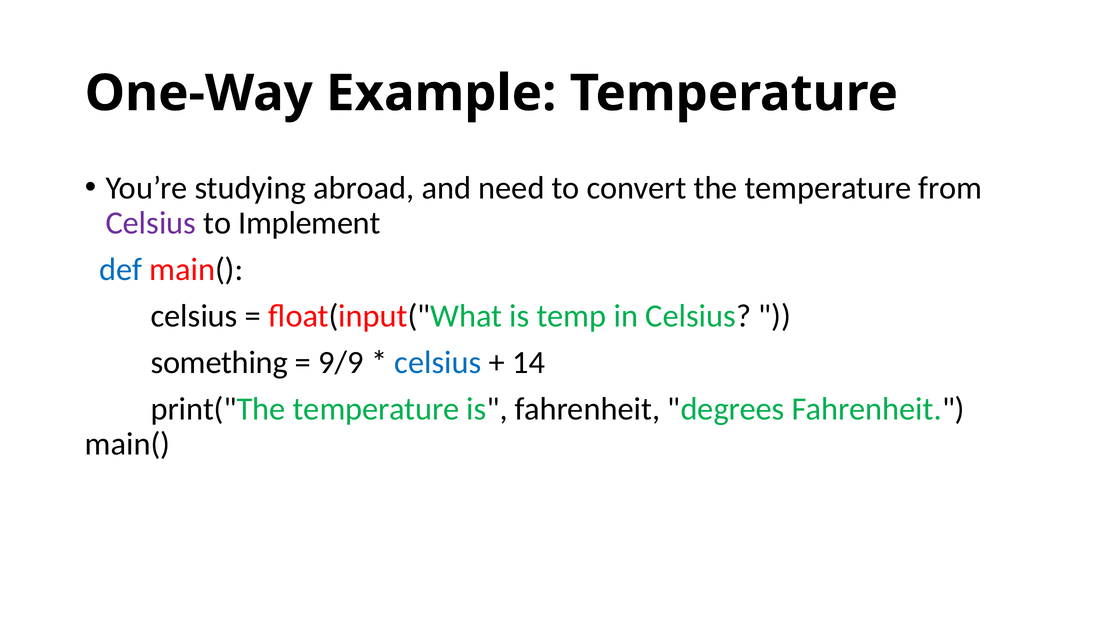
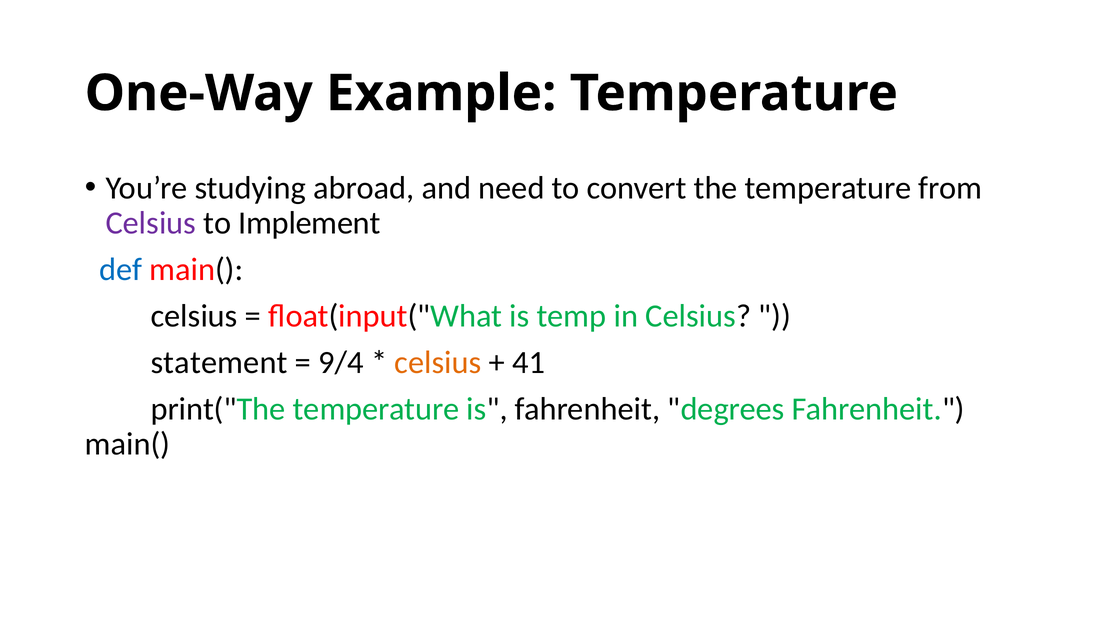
something: something -> statement (219, 363)
9/9: 9/9 -> 9/4 (341, 363)
celsius colour: blue -> orange (438, 363)
14: 14 -> 41 (529, 363)
